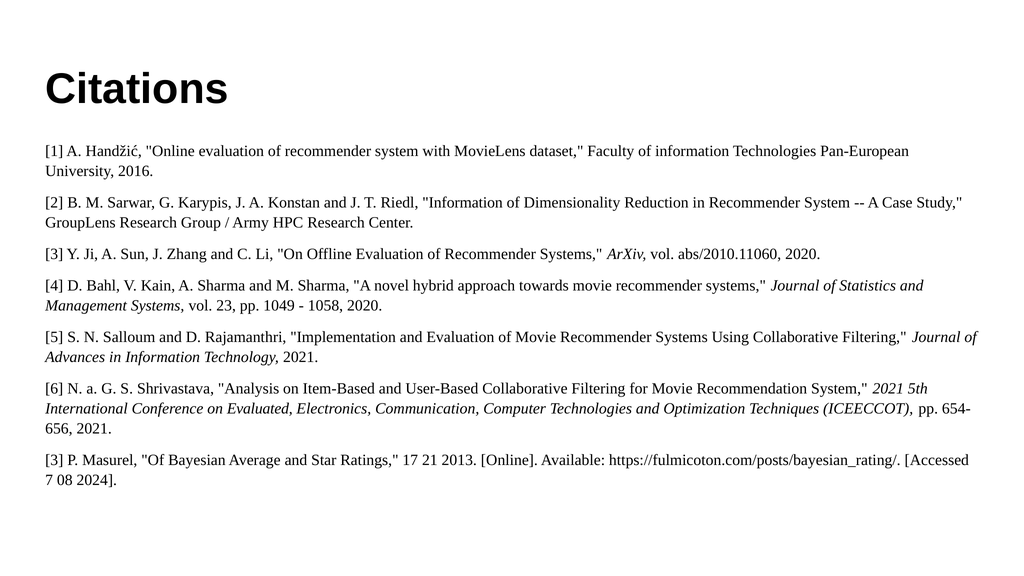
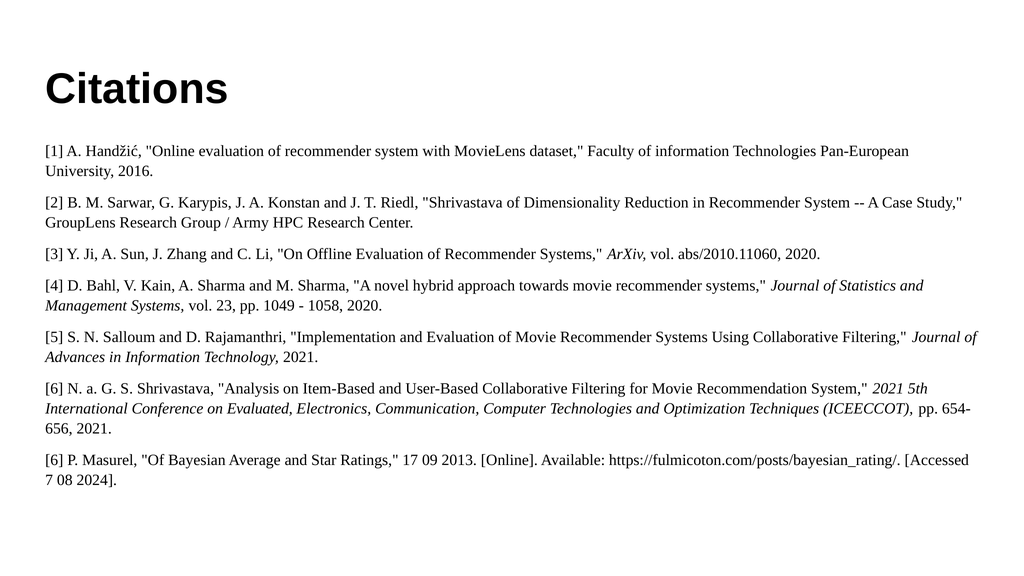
Riedl Information: Information -> Shrivastava (463, 203)
3: 3 -> 6 (54, 460)
21: 21 -> 09 (430, 460)
